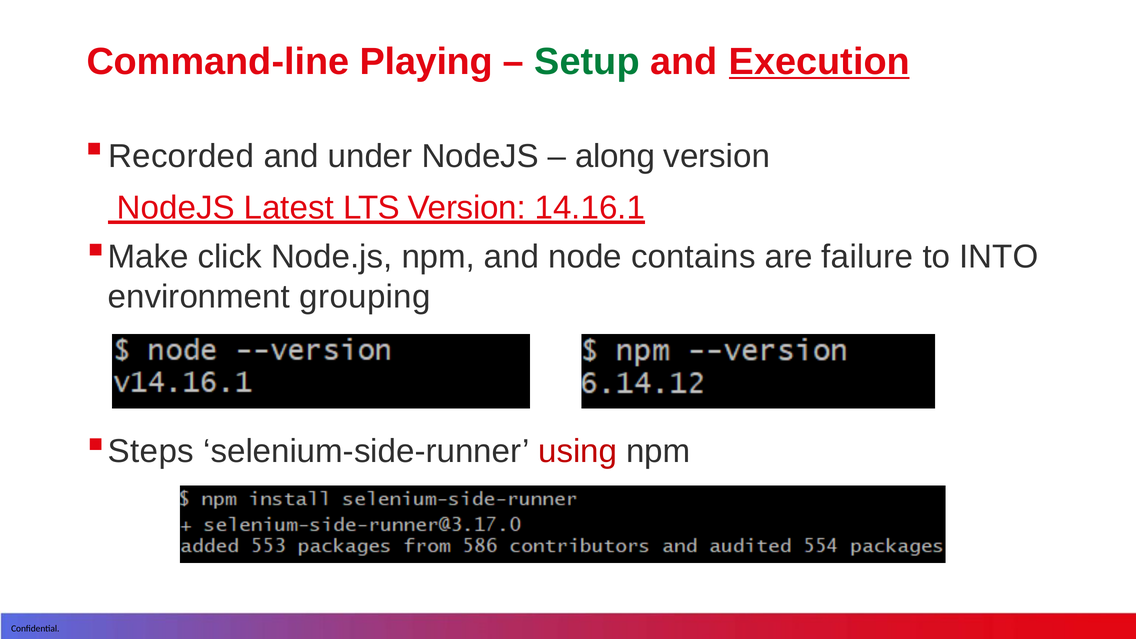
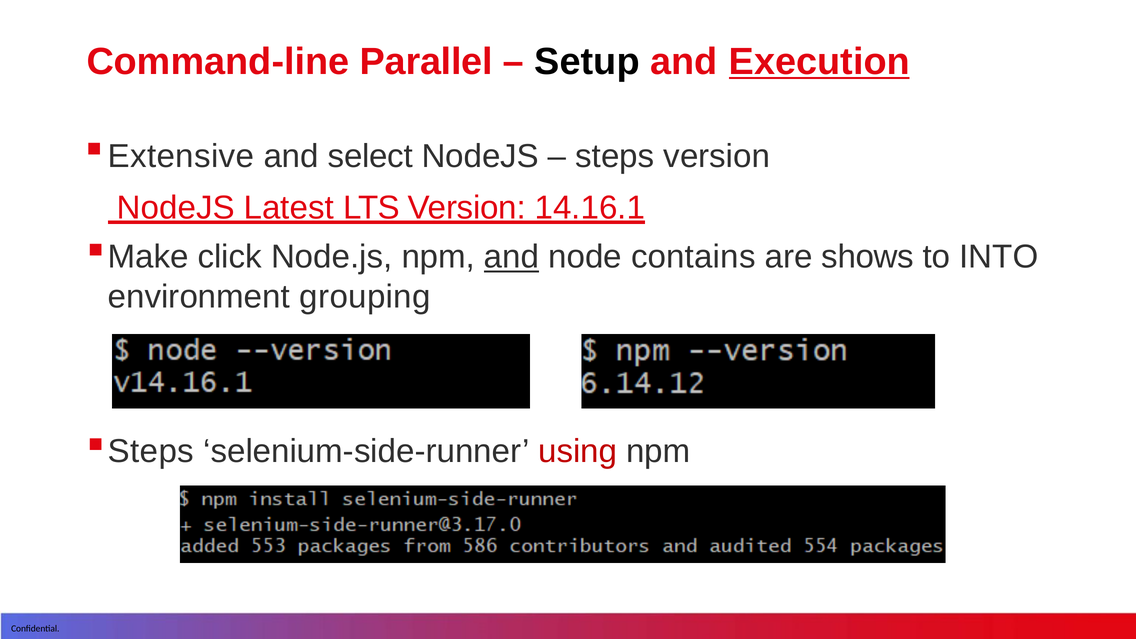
Playing: Playing -> Parallel (426, 62)
Setup colour: green -> black (587, 62)
Recorded: Recorded -> Extensive (181, 156)
under: under -> select (370, 156)
along: along -> steps (615, 156)
and underline: none -> present (512, 257)
failure: failure -> shows (868, 257)
